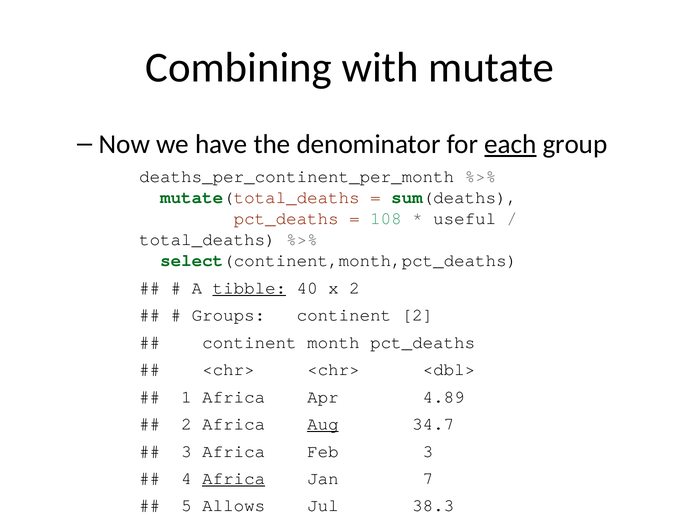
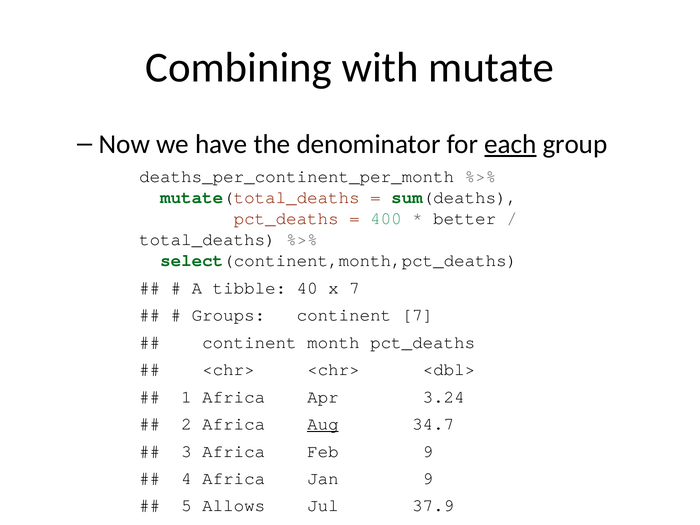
108: 108 -> 400 (386, 219)
useful: useful -> better (465, 219)
tibble underline: present -> none (249, 288)
x 2: 2 -> 7 (354, 288)
continent 2: 2 -> 7 (417, 315)
4.89: 4.89 -> 3.24 (444, 397)
Feb 3: 3 -> 9 (428, 451)
Africa underline: present -> none (234, 478)
Jan 7: 7 -> 9 (428, 478)
38.3: 38.3 -> 37.9 (433, 506)
